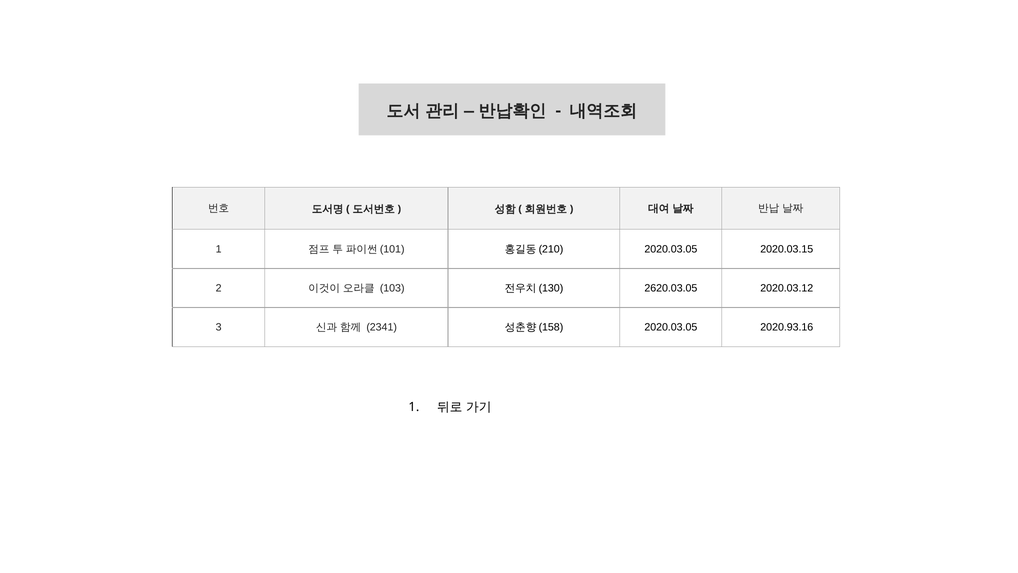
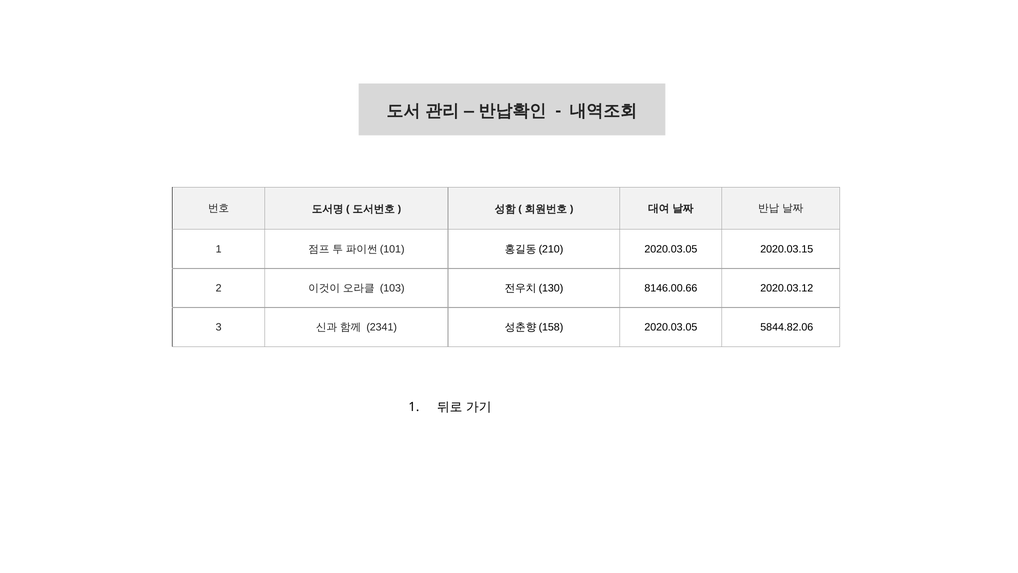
2620.03.05: 2620.03.05 -> 8146.00.66 (671, 288)
2020.93.16: 2020.93.16 -> 5844.82.06 (787, 327)
